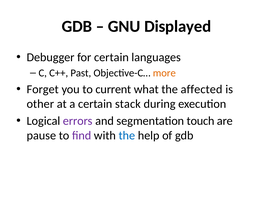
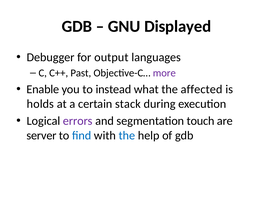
for certain: certain -> output (111, 57)
more colour: orange -> purple (164, 73)
Forget: Forget -> Enable (43, 89)
current: current -> instead (113, 89)
other: other -> holds (40, 104)
pause: pause -> server (41, 135)
ﬁnd colour: purple -> blue (82, 135)
